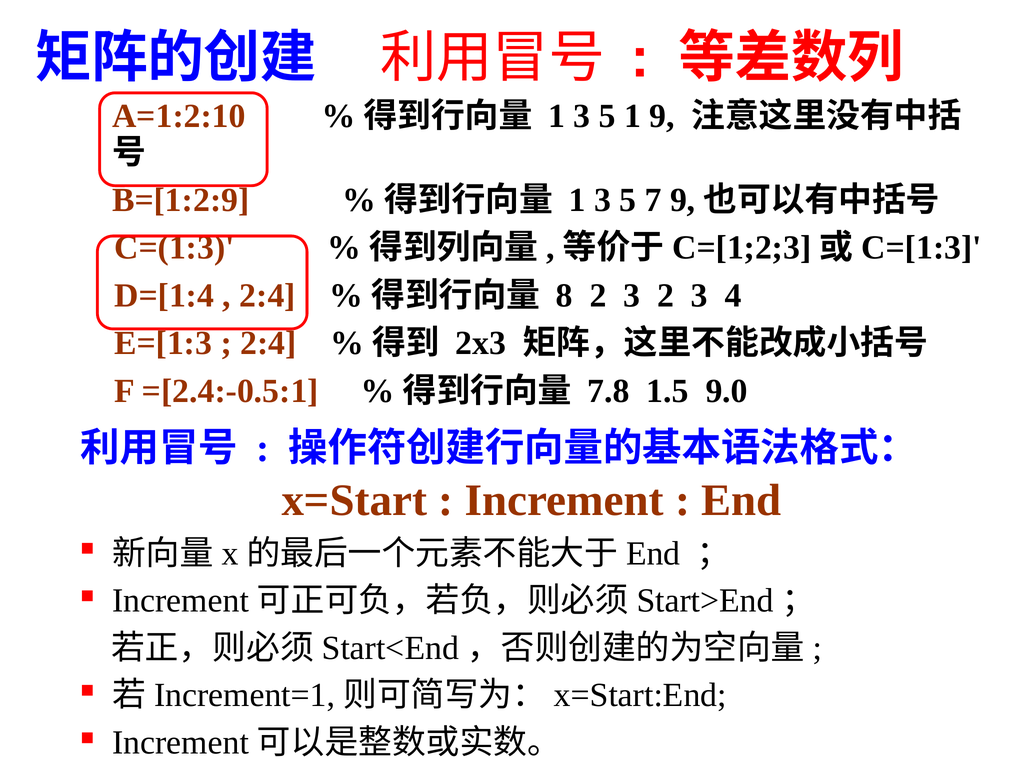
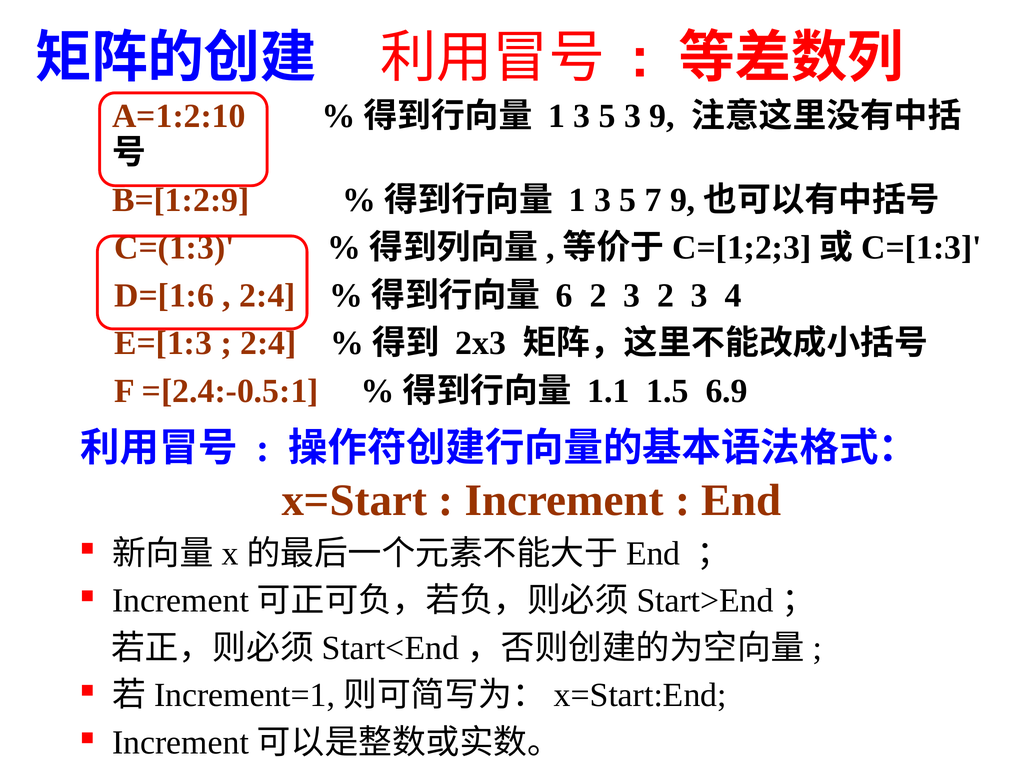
5 1: 1 -> 3 (633, 116)
D=[1:4: D=[1:4 -> D=[1:6 (164, 295)
8: 8 -> 6 (564, 295)
7.8: 7.8 -> 1.1 (608, 391)
9.0: 9.0 -> 6.9 (727, 391)
